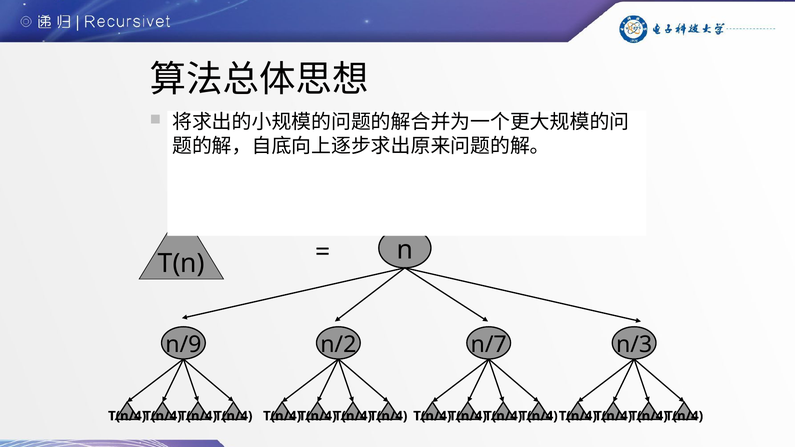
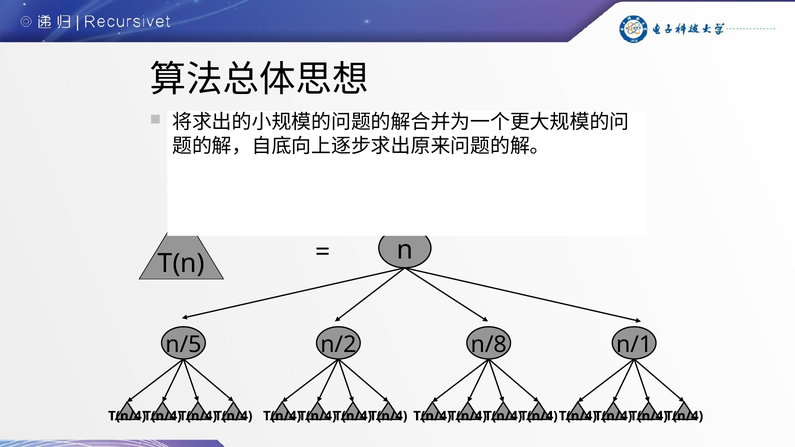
n/9: n/9 -> n/5 (183, 345)
n/7: n/7 -> n/8 (489, 345)
n/3: n/3 -> n/1 (634, 345)
